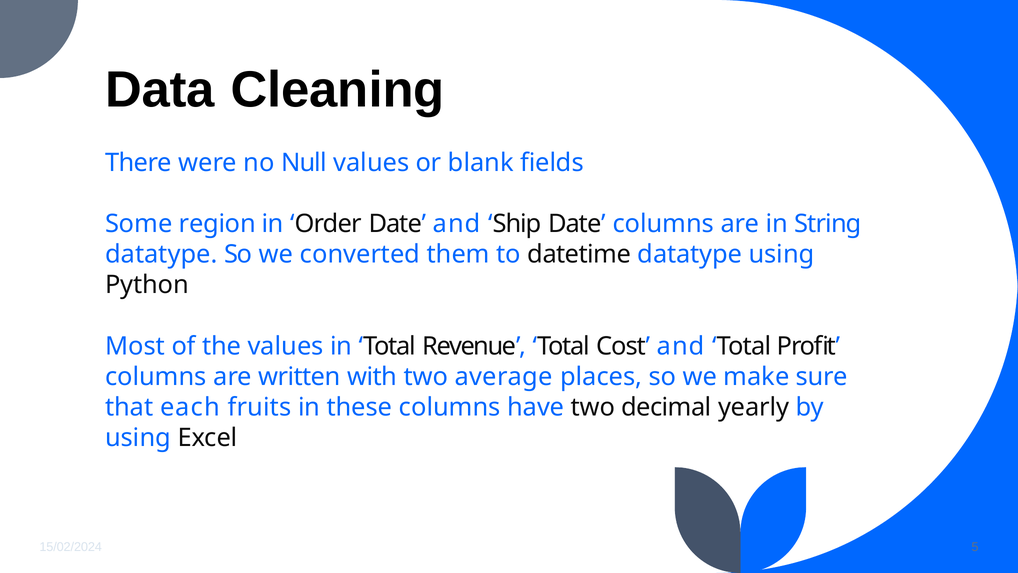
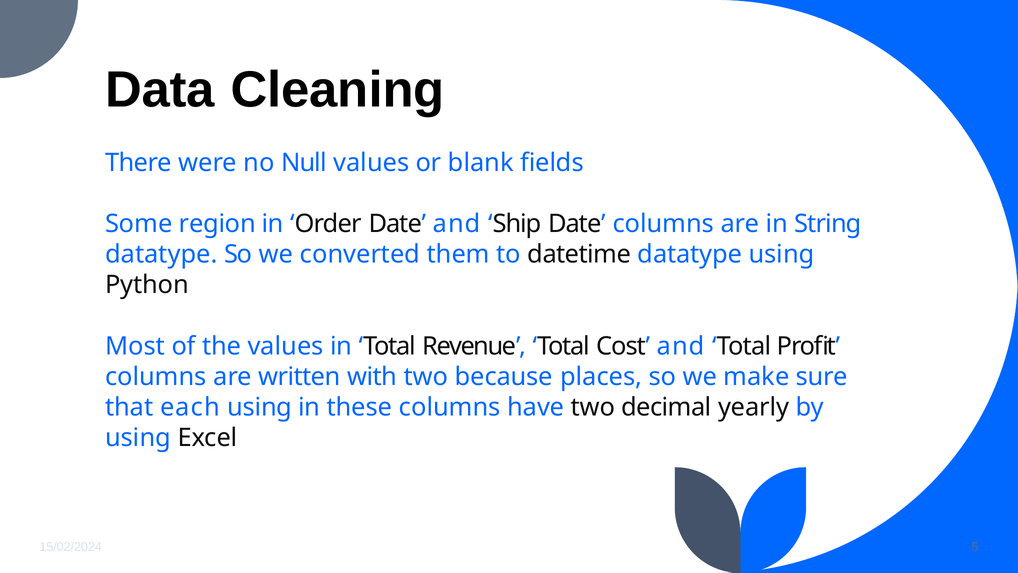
average: average -> because (504, 376)
each fruits: fruits -> using (260, 407)
